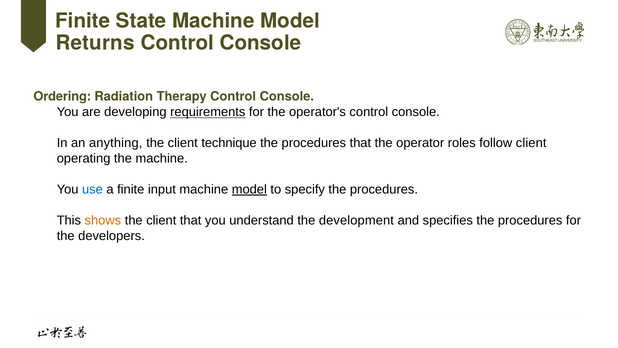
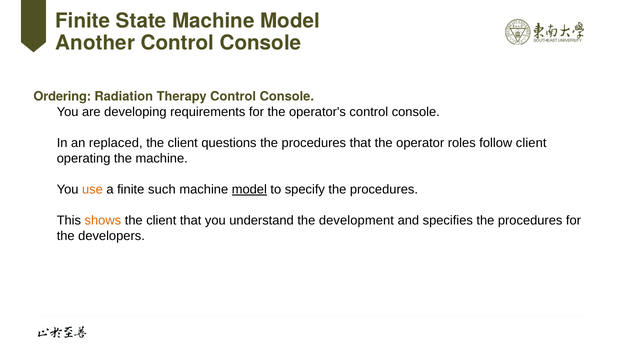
Returns: Returns -> Another (95, 43)
requirements underline: present -> none (208, 112)
anything: anything -> replaced (116, 143)
technique: technique -> questions (229, 143)
use colour: blue -> orange (92, 189)
input: input -> such (162, 189)
